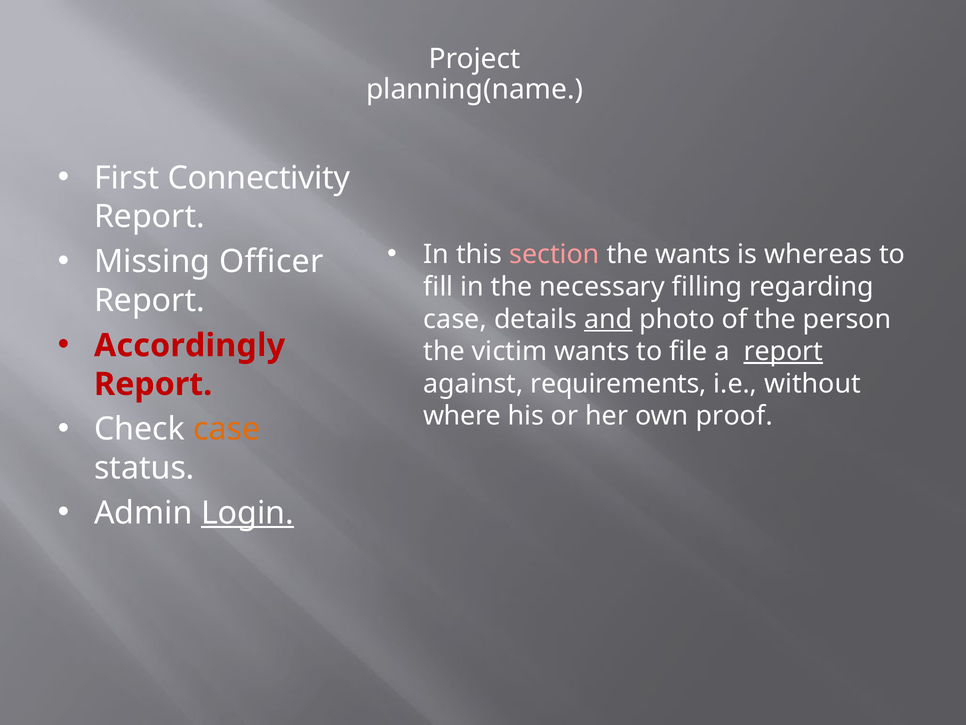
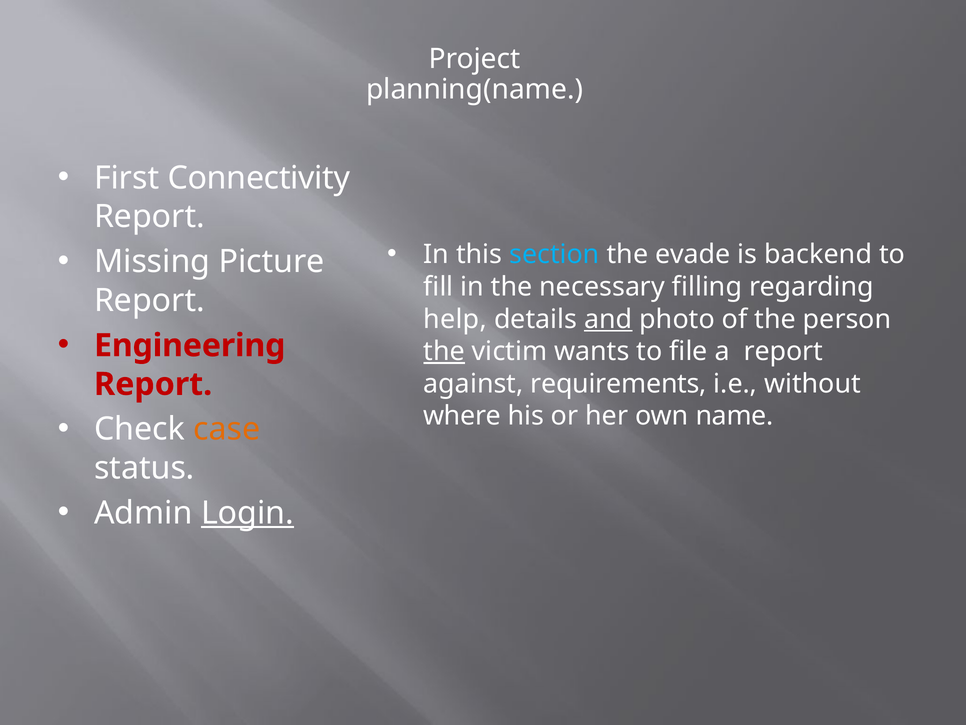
section colour: pink -> light blue (554, 254)
the wants: wants -> evade (693, 254)
whereas: whereas -> backend (818, 254)
Officer: Officer -> Picture (272, 262)
case: case -> help (455, 319)
Accordingly: Accordingly -> Engineering (190, 345)
the underline: none -> present (444, 351)
report underline: present -> none (783, 351)
proof: proof -> name (735, 416)
